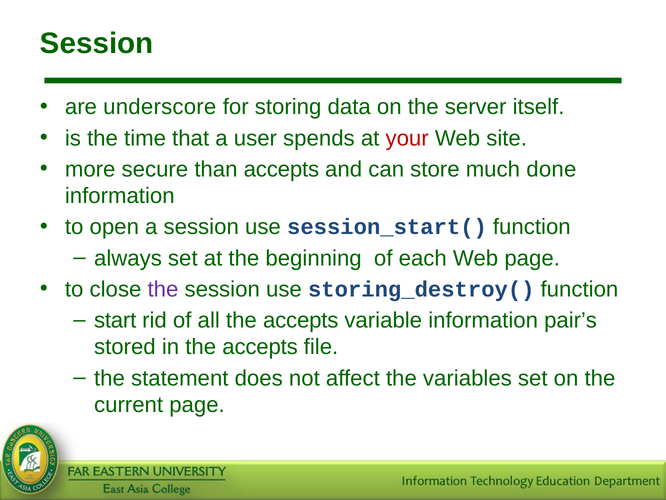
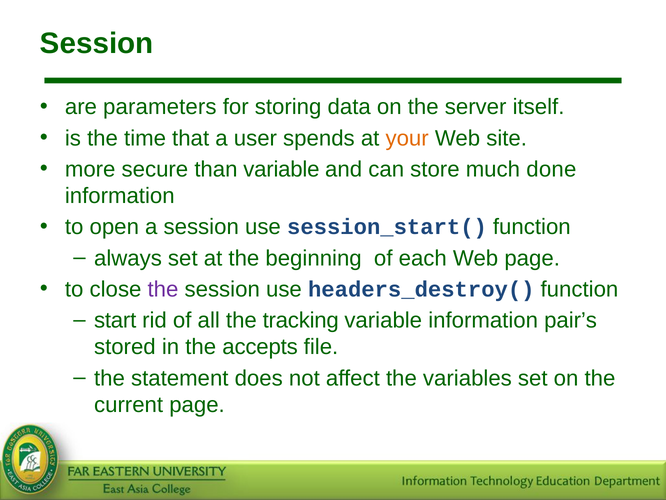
underscore: underscore -> parameters (160, 107)
your colour: red -> orange (407, 138)
than accepts: accepts -> variable (281, 169)
storing_destroy(: storing_destroy( -> headers_destroy( (421, 289)
all the accepts: accepts -> tracking (301, 320)
